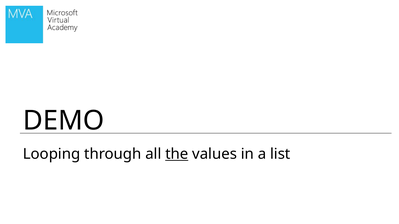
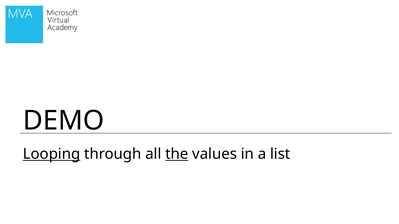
Looping underline: none -> present (52, 154)
